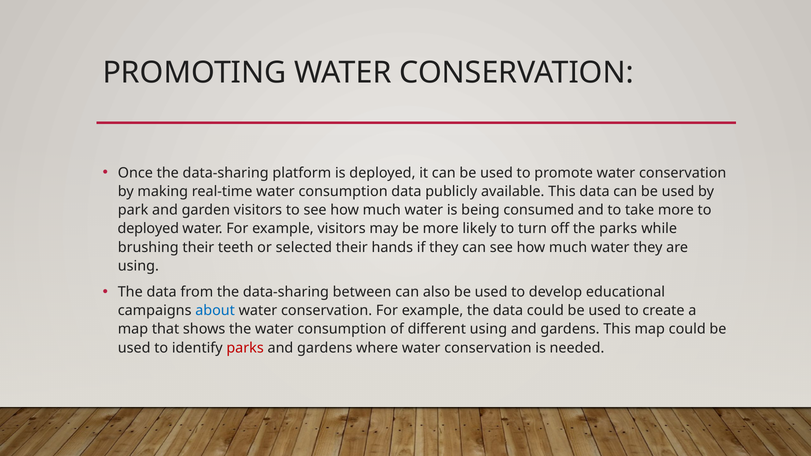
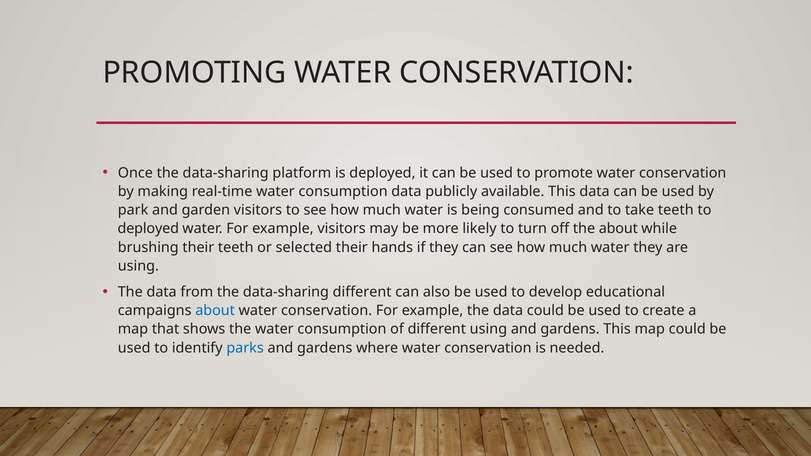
take more: more -> teeth (676, 210)
the parks: parks -> about (618, 229)
data-sharing between: between -> different (362, 292)
parks colour: red -> blue (245, 348)
